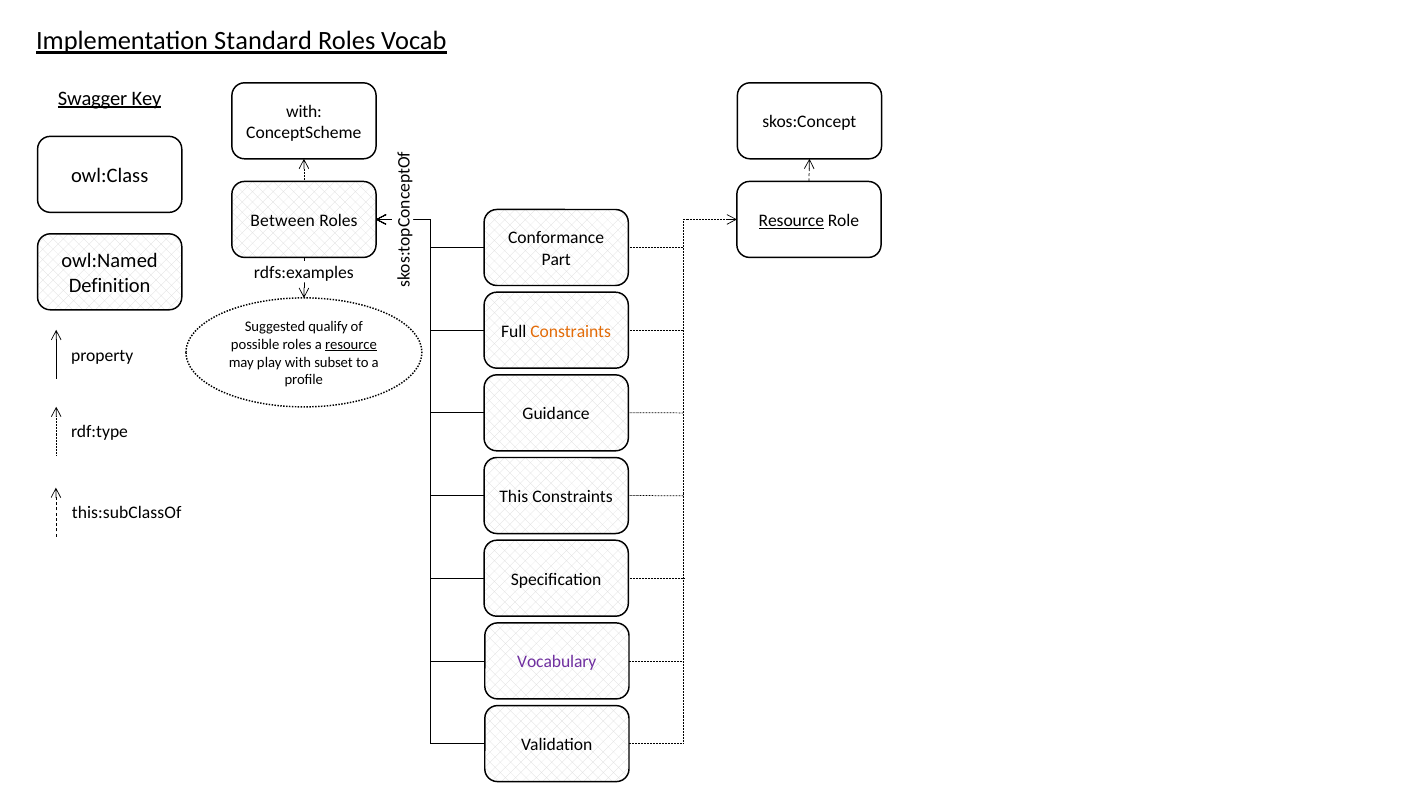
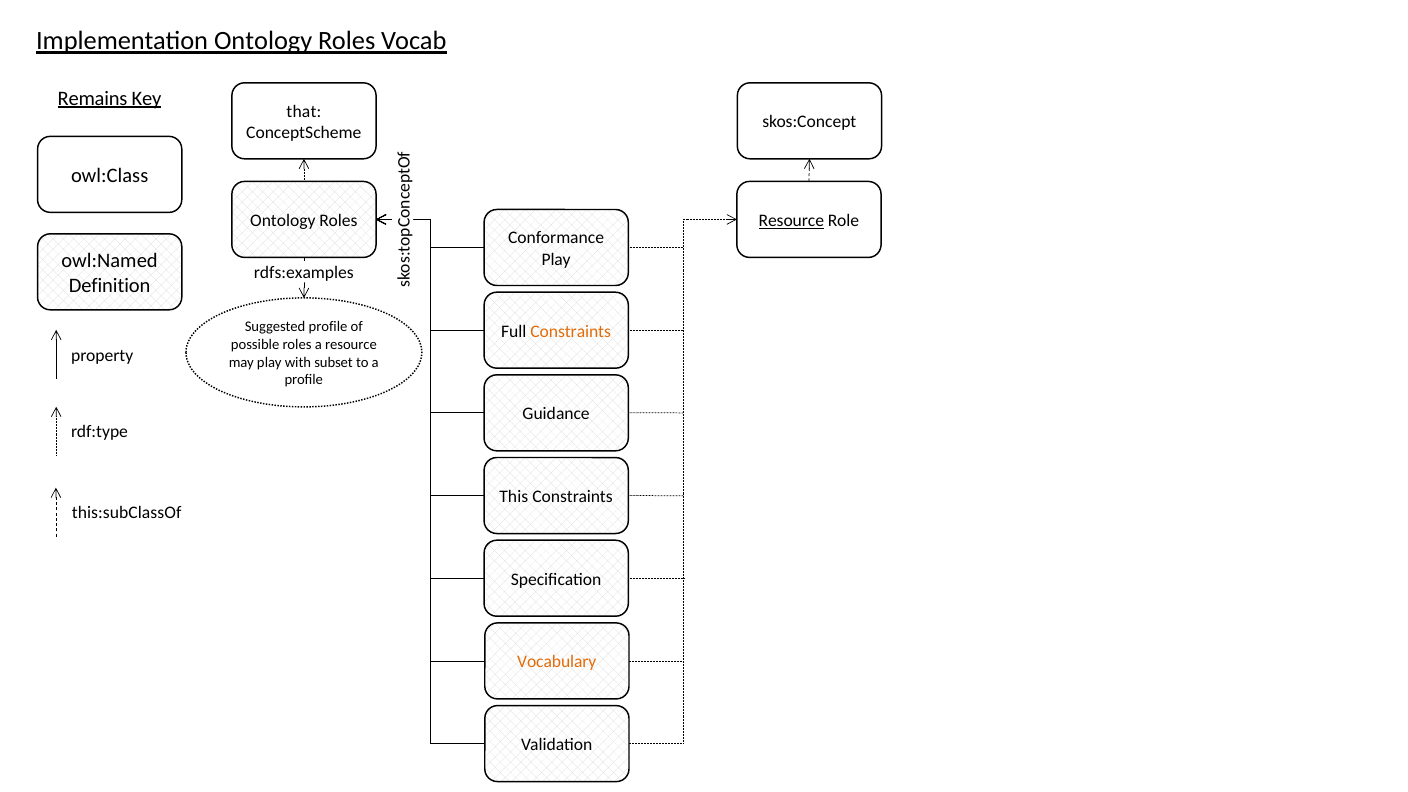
Implementation Standard: Standard -> Ontology (263, 41)
Swagger: Swagger -> Remains (93, 98)
with: with -> that (304, 111)
Between: Between -> Ontology (283, 221)
Part: Part -> Play (556, 259)
Suggested qualify: qualify -> profile (328, 327)
resource underline: present -> none (351, 345)
Vocabulary colour: purple -> orange (557, 662)
